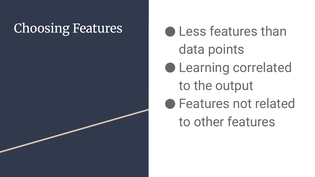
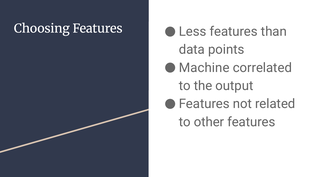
Learning: Learning -> Machine (204, 68)
